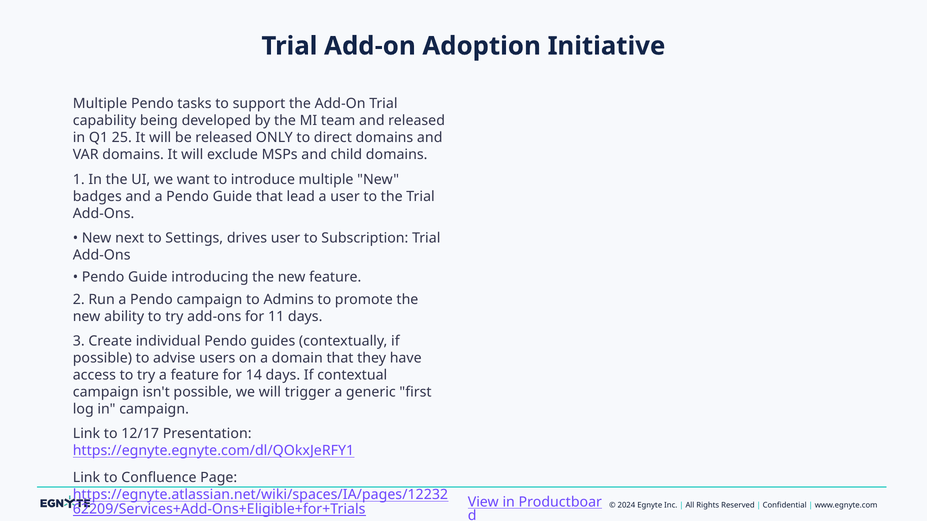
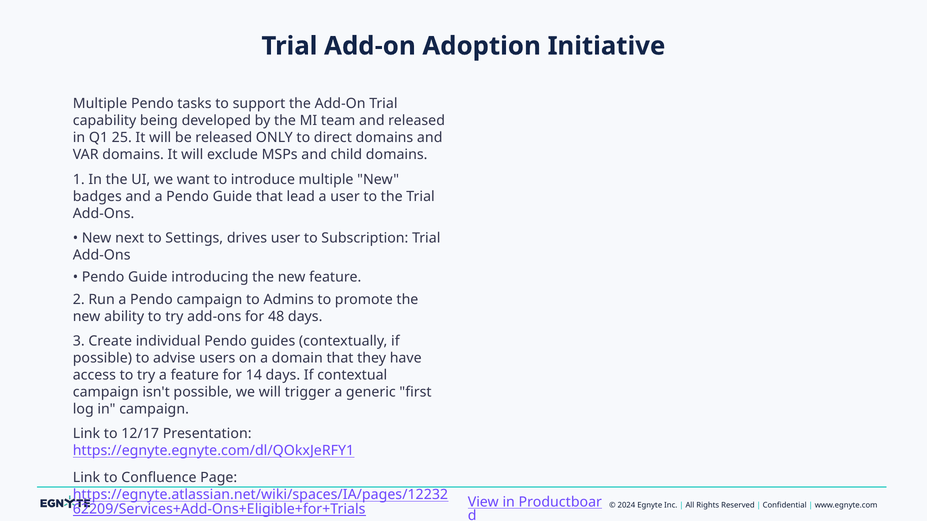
11: 11 -> 48 (276, 317)
